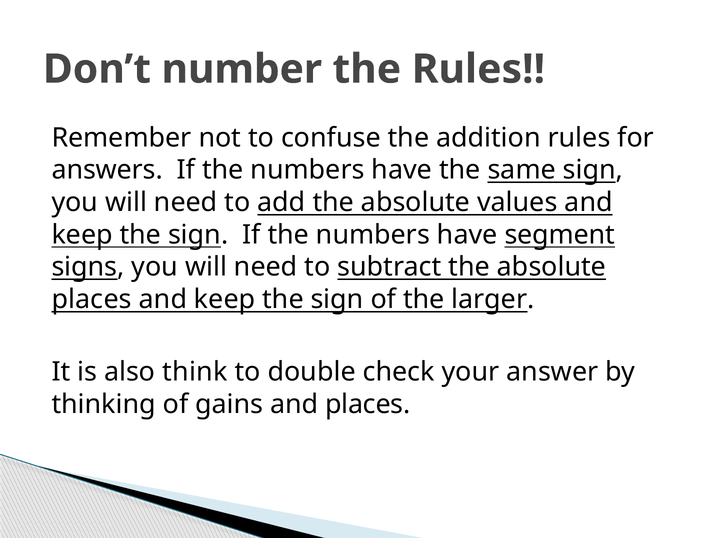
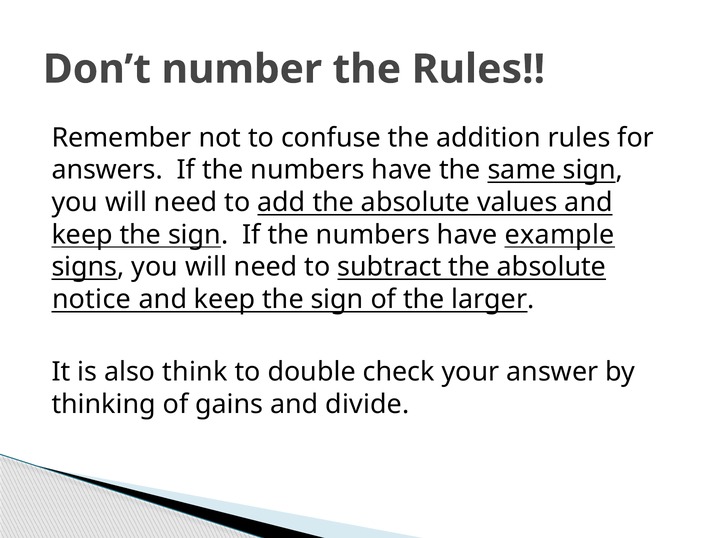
segment: segment -> example (560, 235)
places: places -> notice (92, 299)
and places: places -> divide (367, 404)
